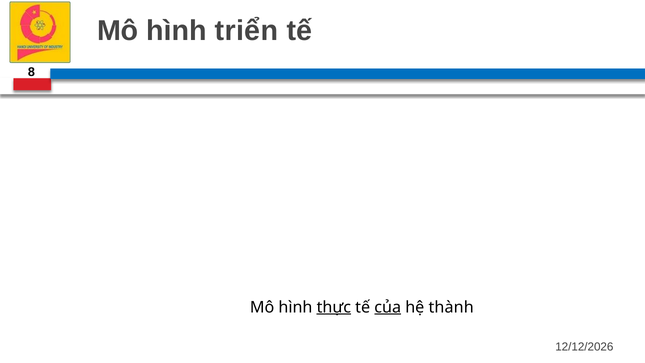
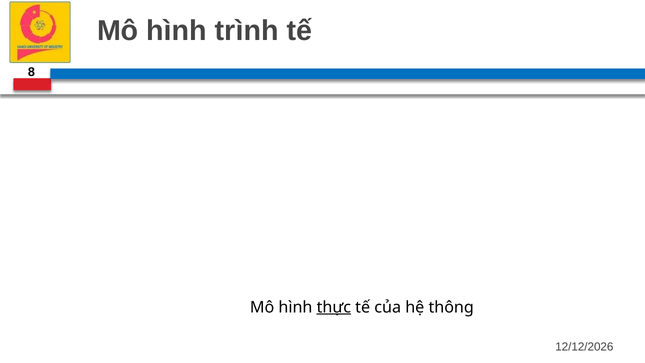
triển: triển -> trình (247, 31)
của underline: present -> none (388, 307)
thành: thành -> thông (451, 307)
